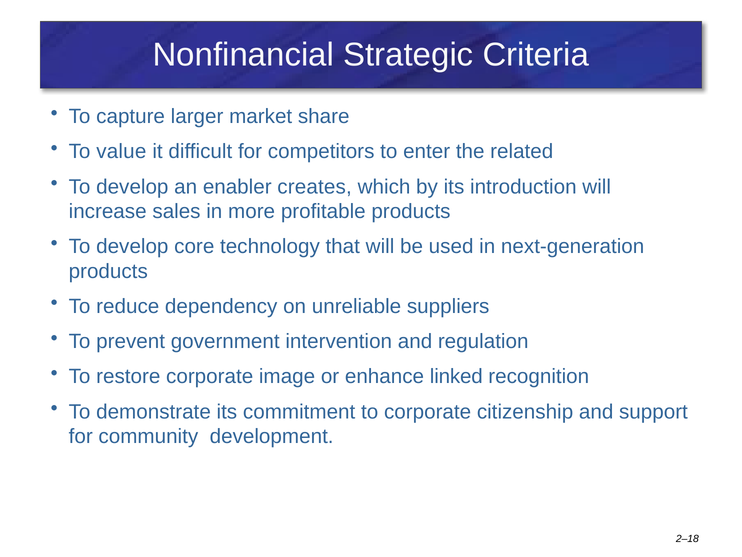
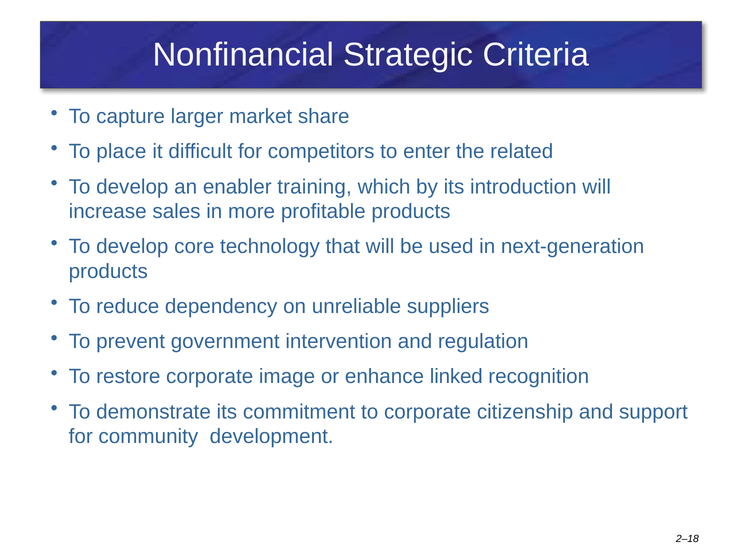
value: value -> place (121, 152)
creates: creates -> training (315, 187)
